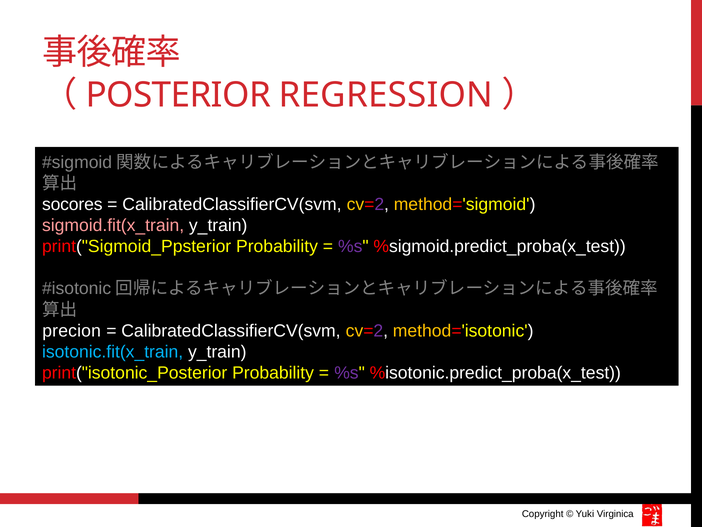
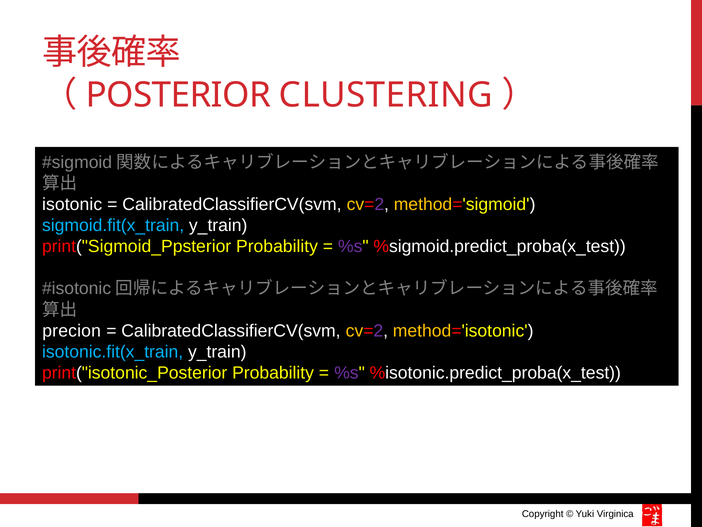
REGRESSION: REGRESSION -> CLUSTERING (386, 95)
socores: socores -> isotonic (72, 204)
sigmoid.fit(x_train colour: pink -> light blue (113, 225)
